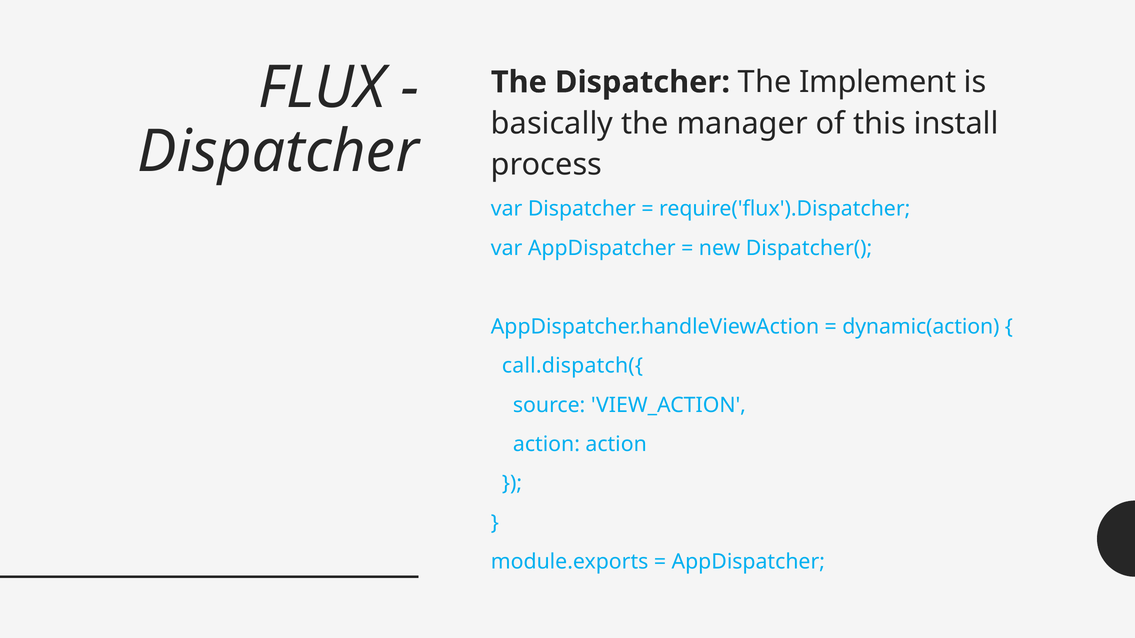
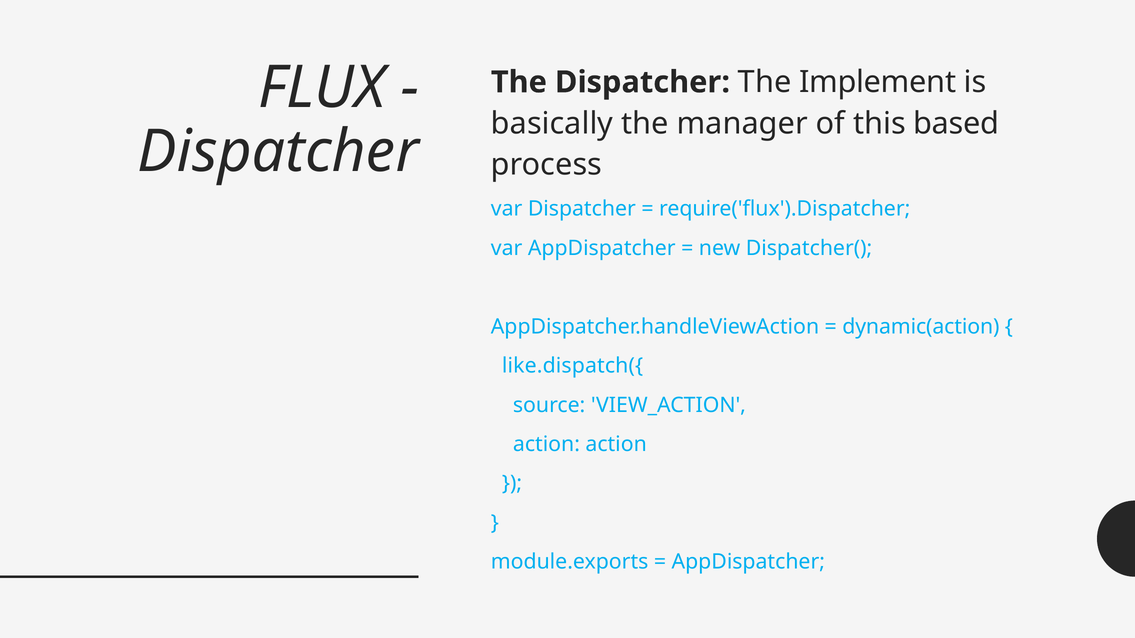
install: install -> based (956, 124)
call.dispatch({: call.dispatch({ -> like.dispatch({ (573, 366)
